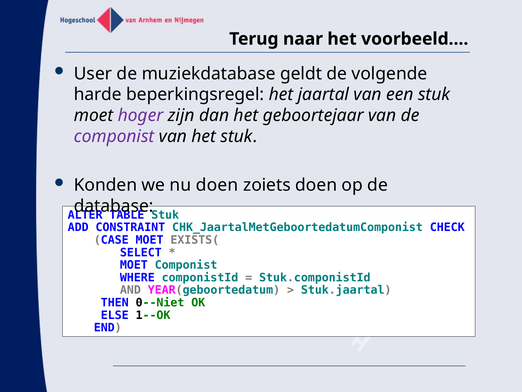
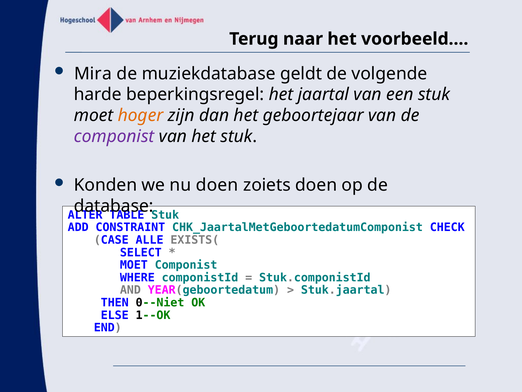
User: User -> Mira (93, 74)
hoger colour: purple -> orange (141, 115)
CASE MOET: MOET -> ALLE (150, 240)
